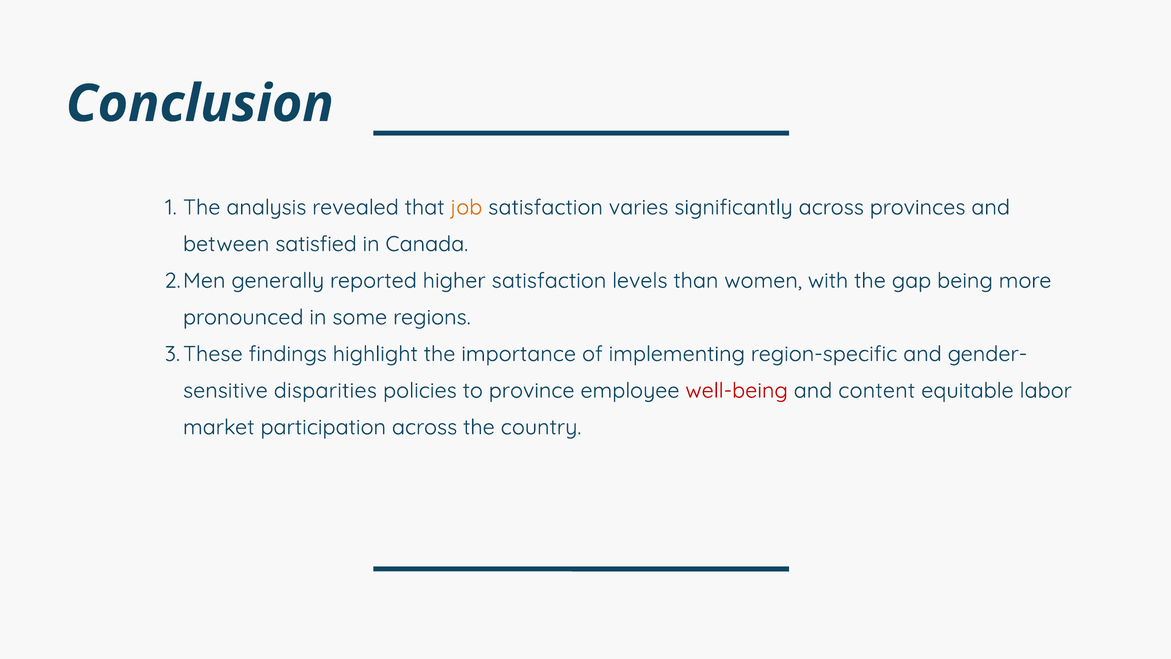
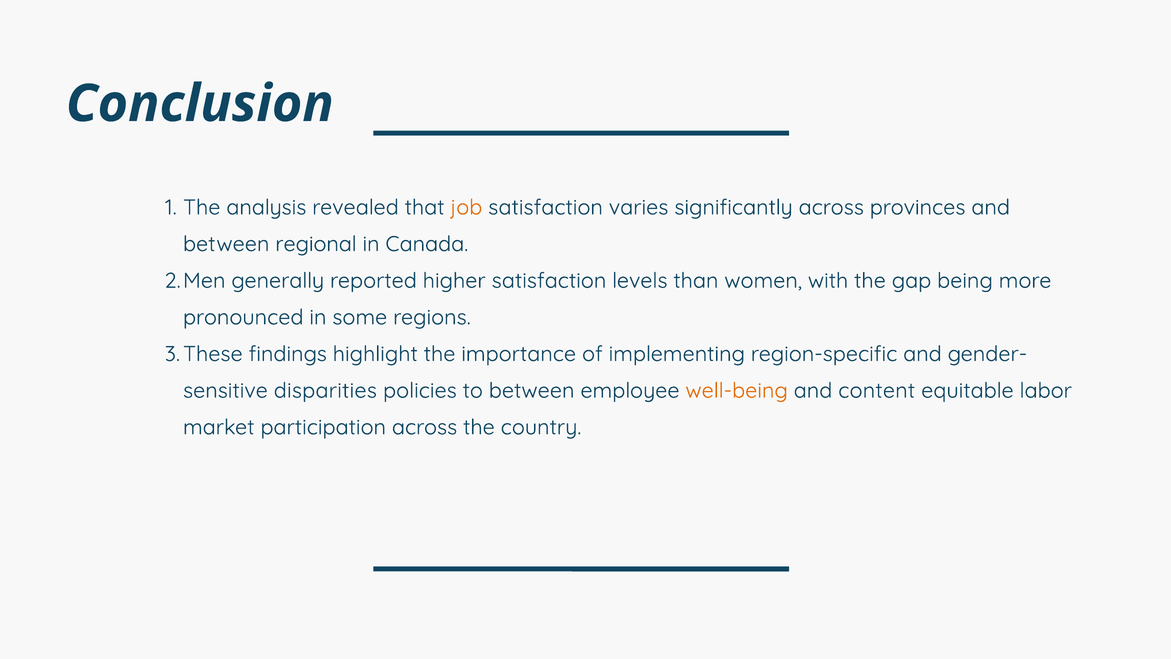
satisfied: satisfied -> regional (316, 244)
to province: province -> between (532, 390)
well-being colour: red -> orange (737, 390)
